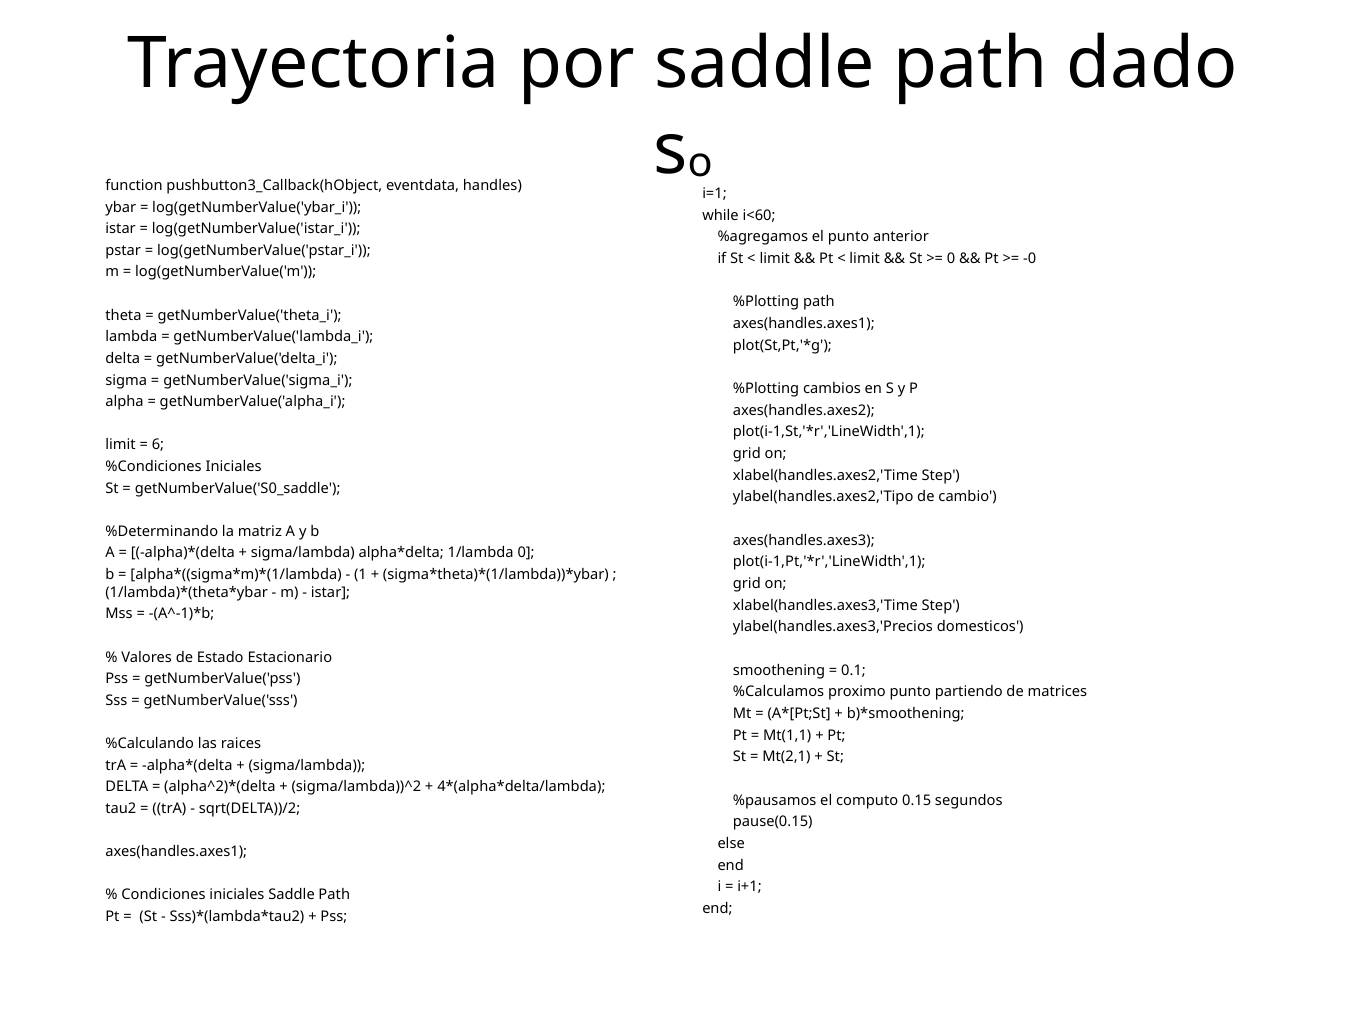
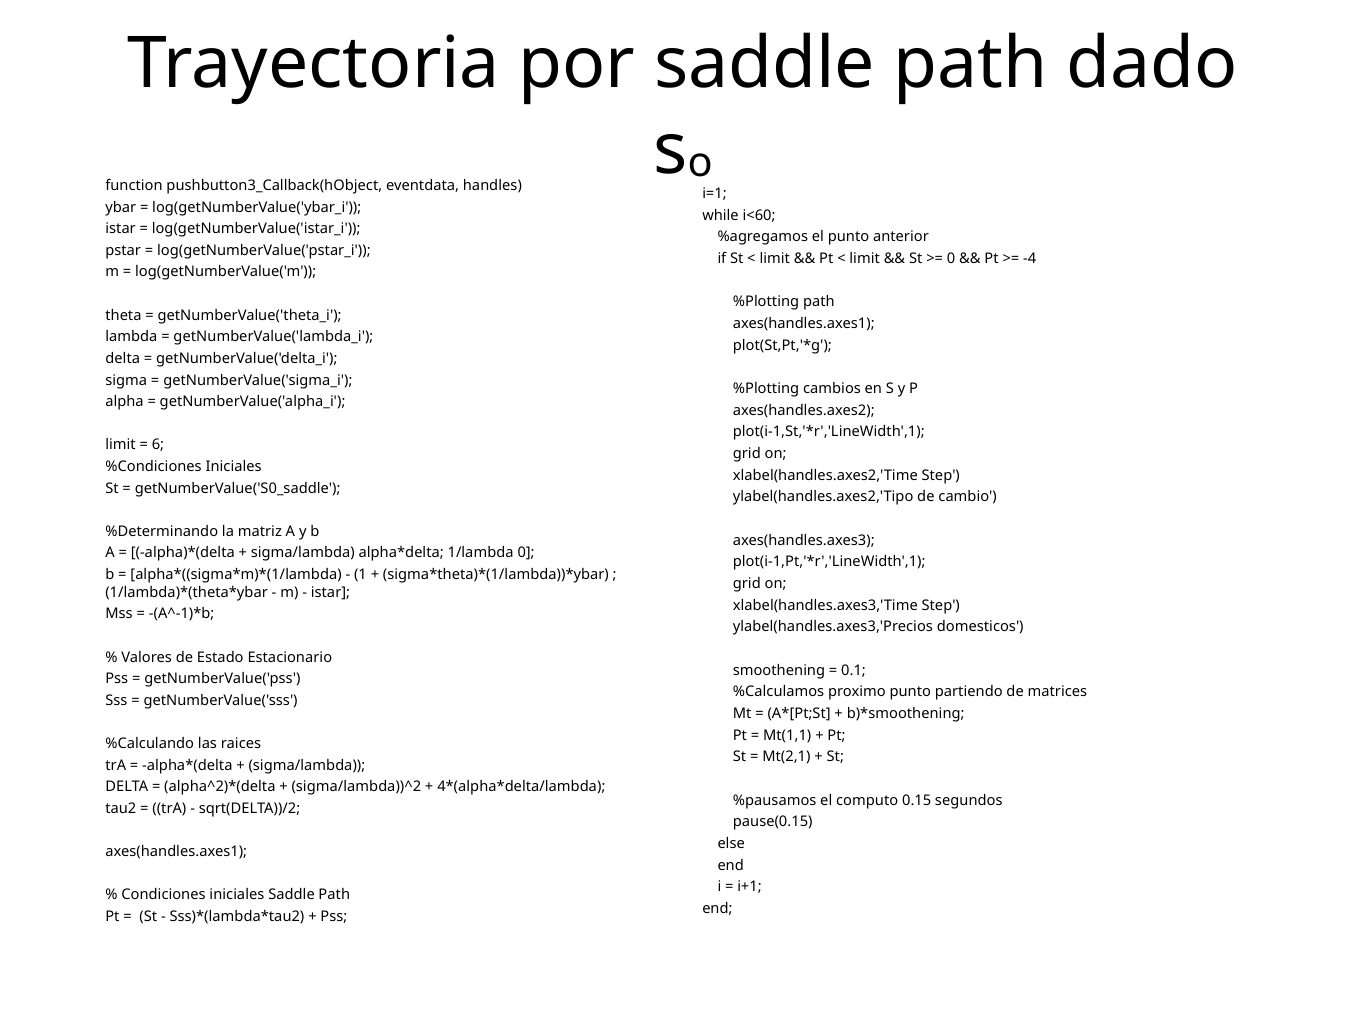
-0: -0 -> -4 (1030, 259)
